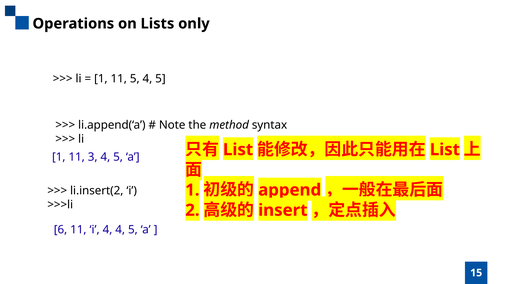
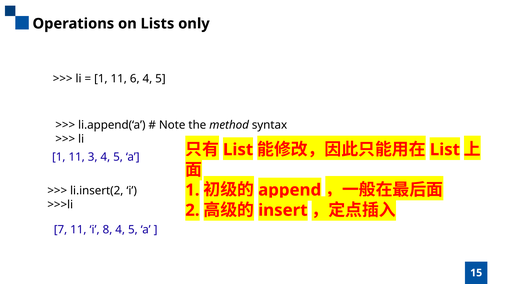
11 5: 5 -> 6 (135, 79)
6: 6 -> 7 (60, 230)
i 4: 4 -> 8 (108, 230)
